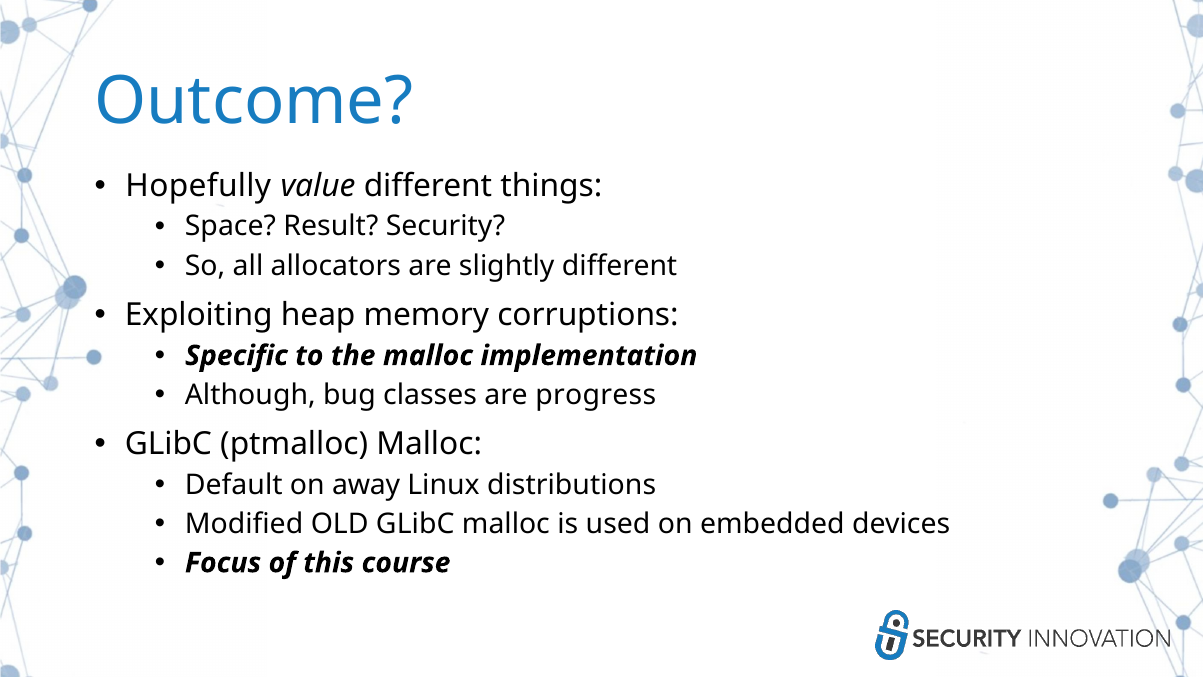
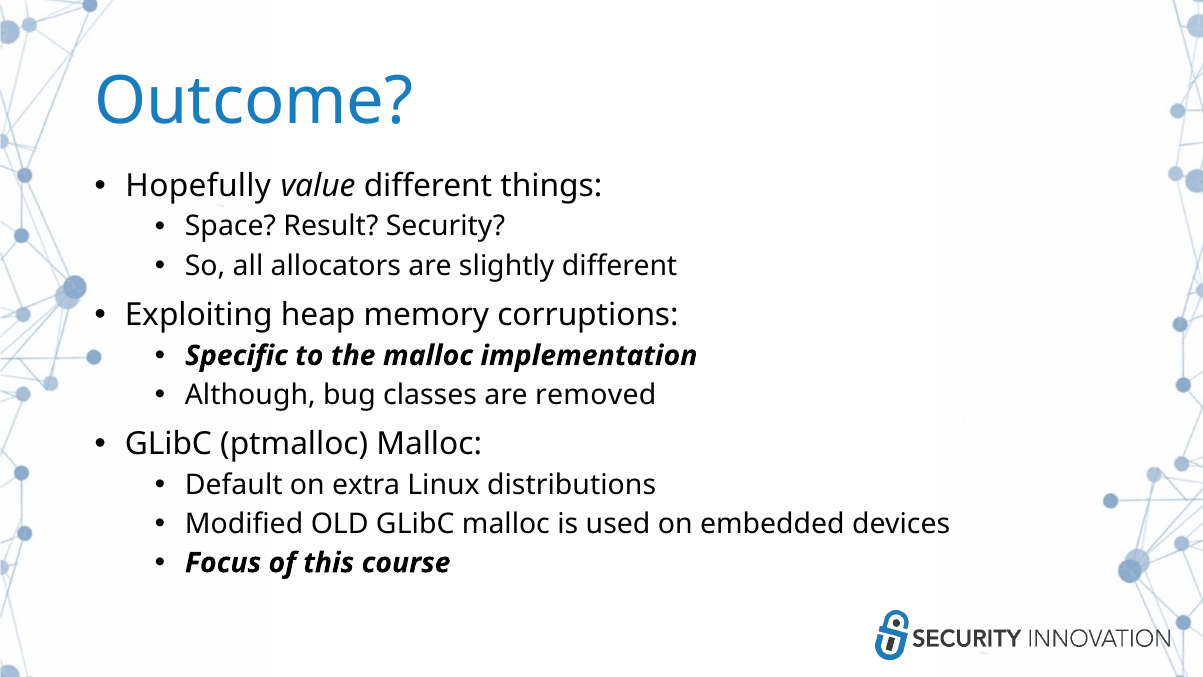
progress: progress -> removed (596, 395)
away: away -> extra (366, 485)
